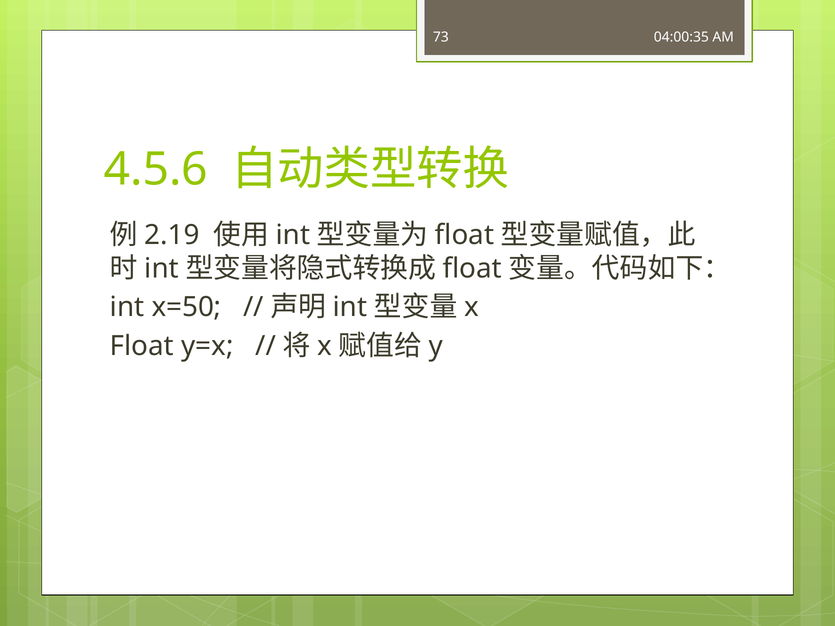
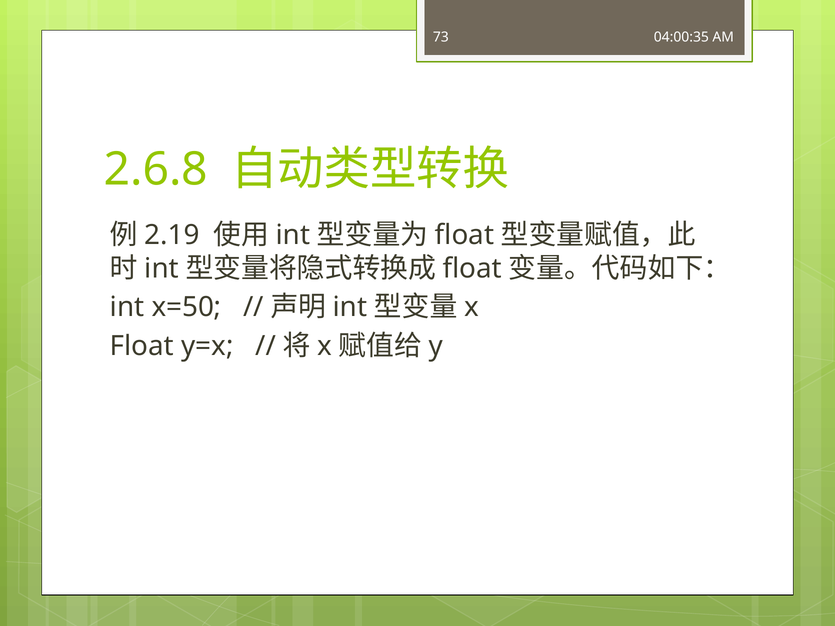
4.5.6: 4.5.6 -> 2.6.8 (156, 169)
